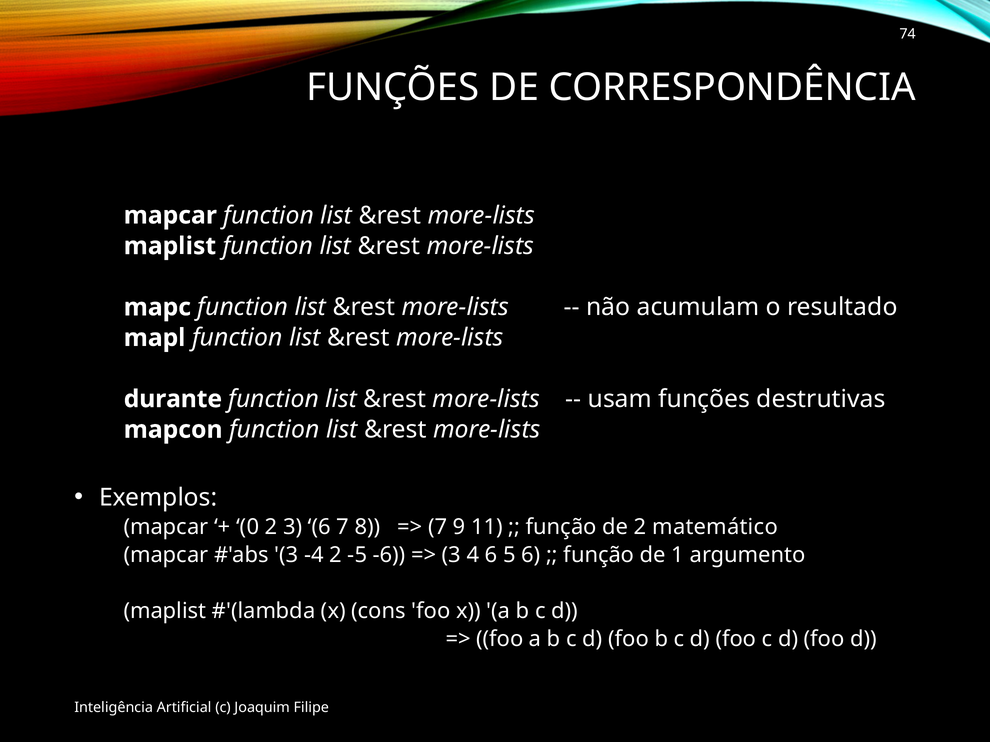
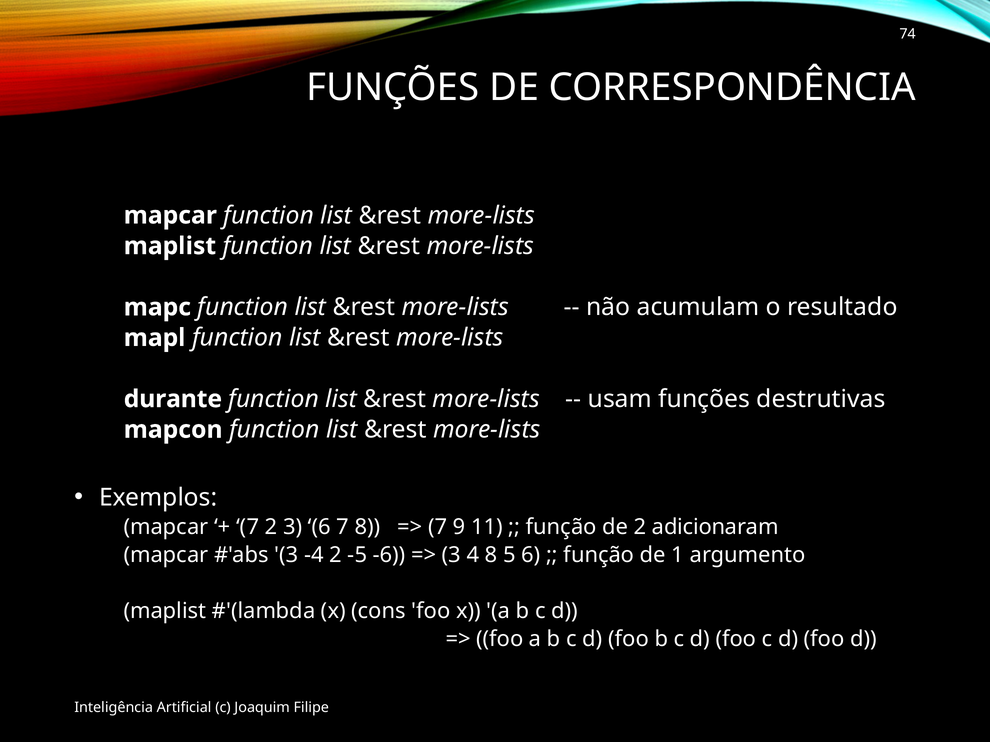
0: 0 -> 7 (248, 527)
matemático: matemático -> adicionaram (715, 527)
4 6: 6 -> 8 (491, 555)
